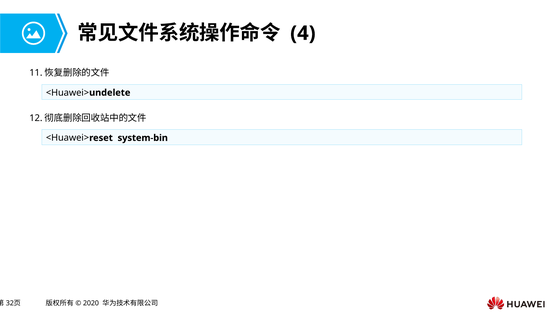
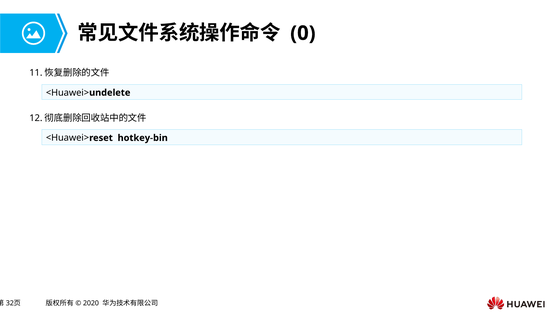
4: 4 -> 0 (303, 33)
system-bin: system-bin -> hotkey-bin (143, 138)
